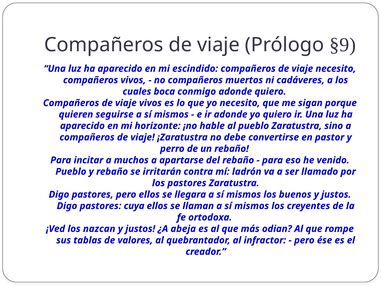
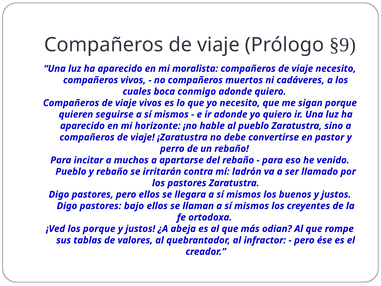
escindido: escindido -> moralista (195, 69)
cuya: cuya -> bajo (134, 206)
los nazcan: nazcan -> porque (99, 229)
